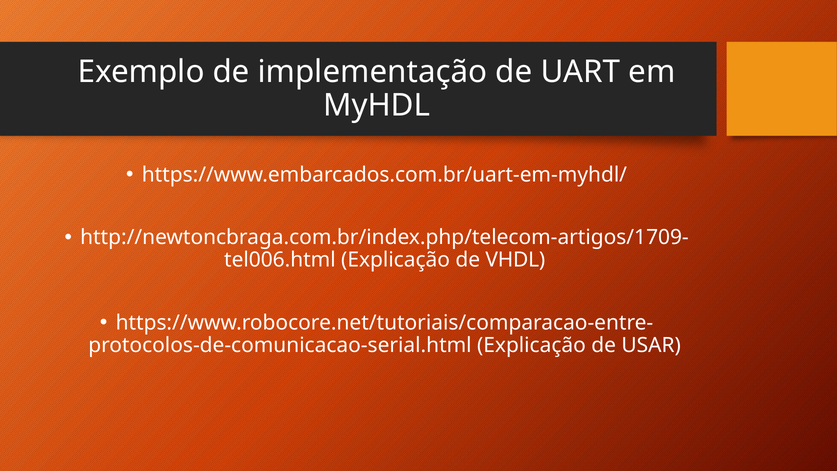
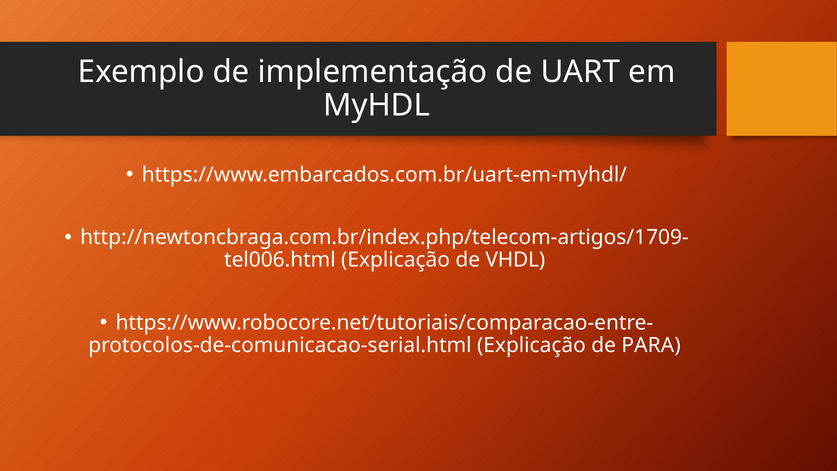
USAR: USAR -> PARA (651, 345)
